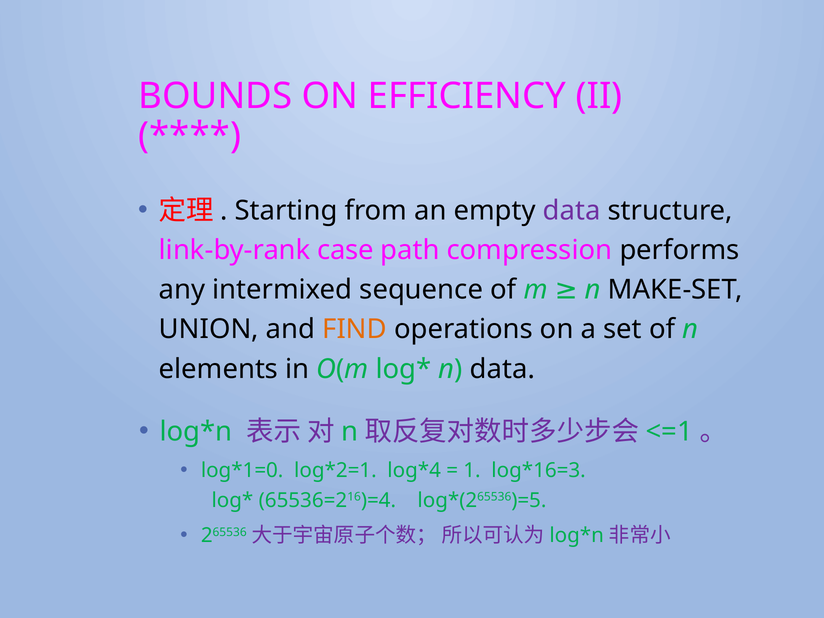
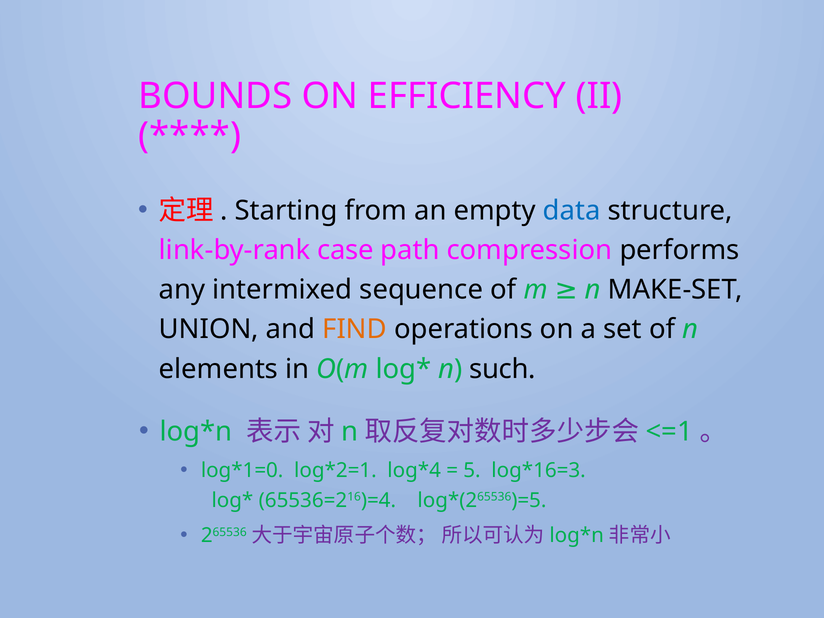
data colour: purple -> blue (572, 211)
n data: data -> such (502, 369)
1: 1 -> 5 (472, 471)
